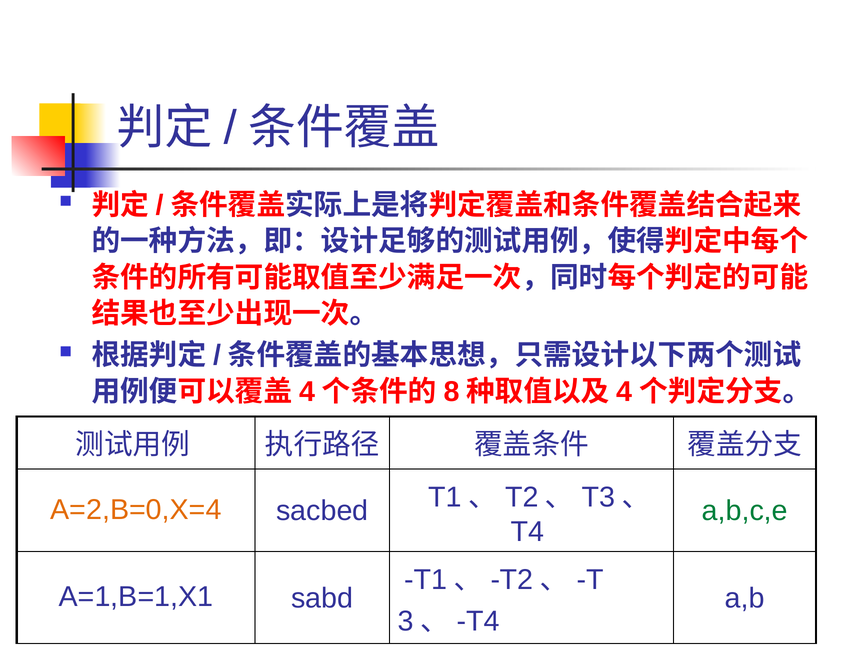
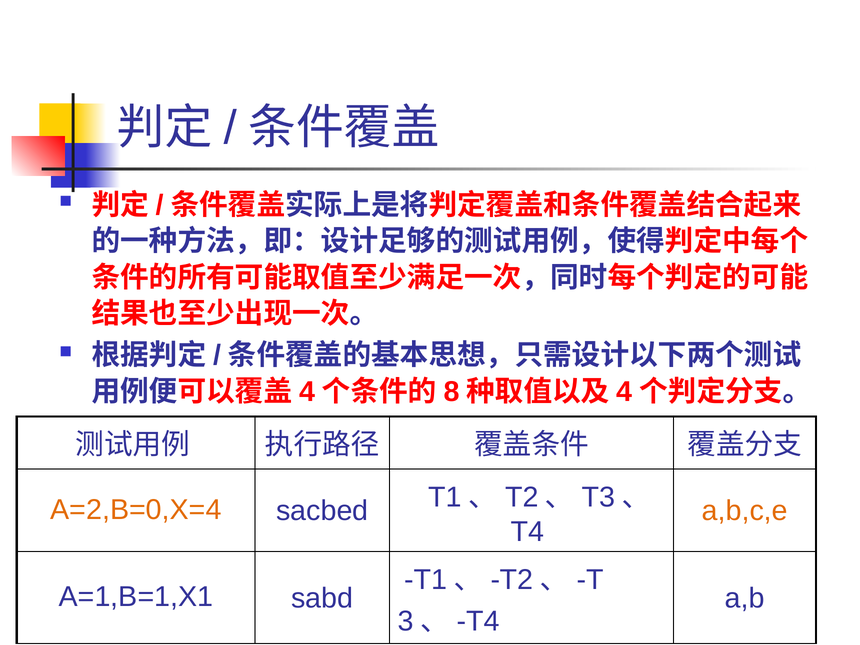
a,b,c,e colour: green -> orange (745, 511)
